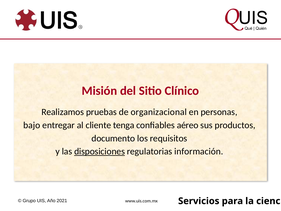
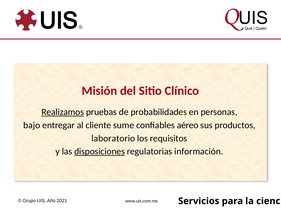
Realizamos underline: none -> present (63, 112)
organizacional: organizacional -> probabilidades (159, 112)
tenga: tenga -> sume (124, 125)
documento: documento -> laboratorio (113, 138)
